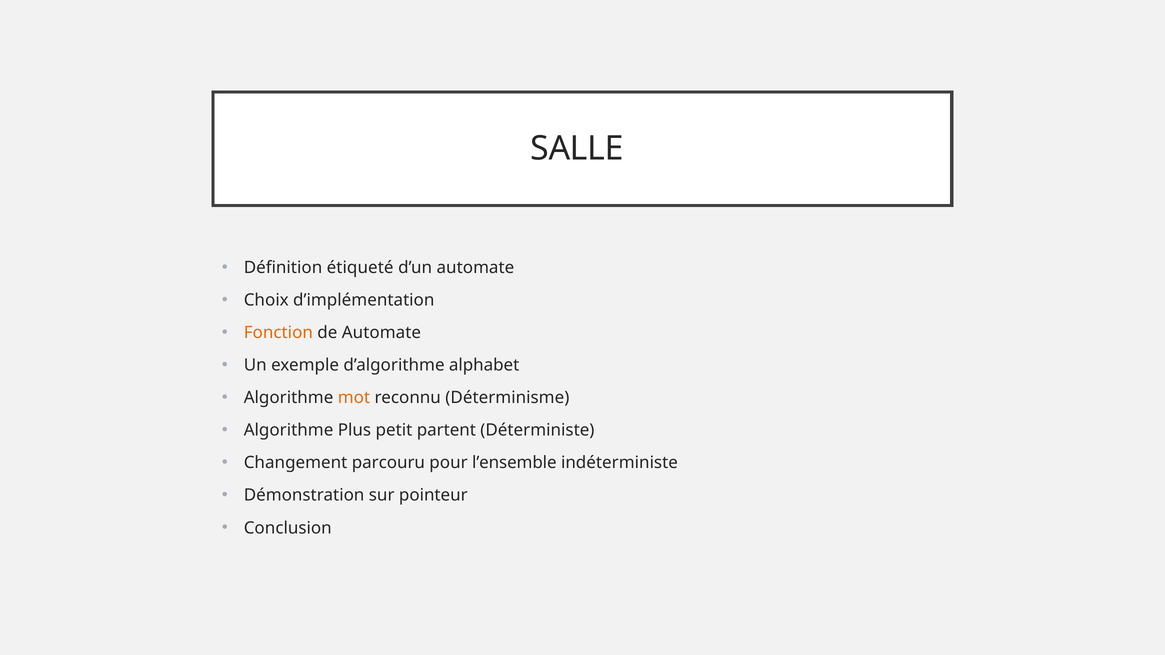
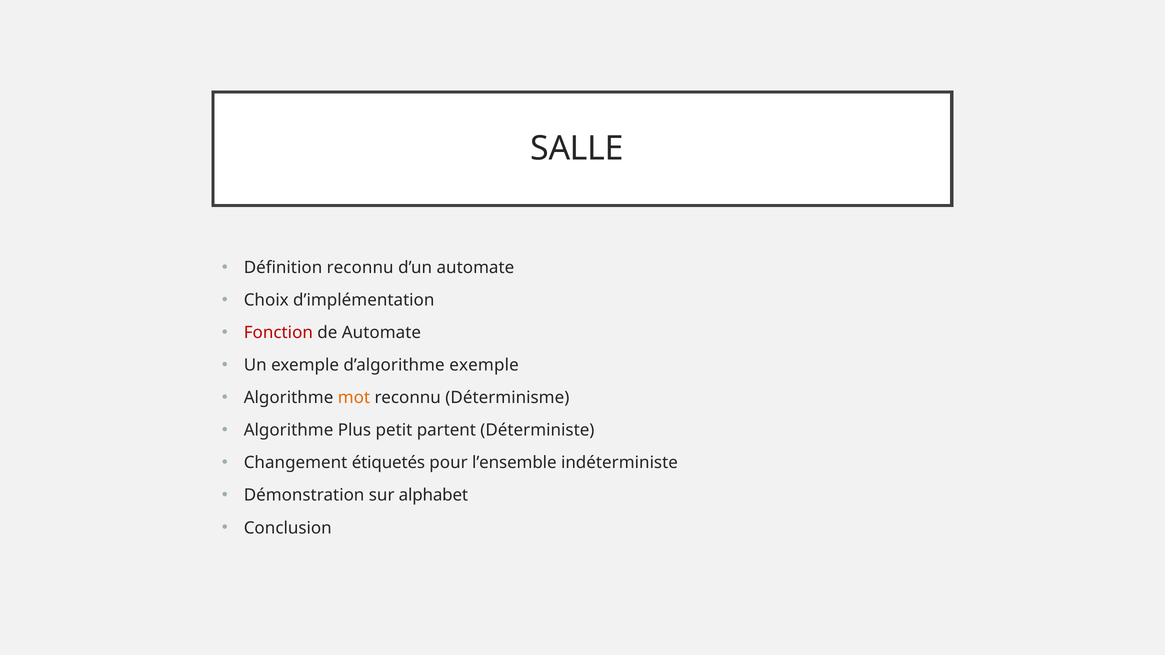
Définition étiqueté: étiqueté -> reconnu (360, 268)
Fonction colour: orange -> red (278, 333)
d’algorithme alphabet: alphabet -> exemple (484, 365)
parcouru: parcouru -> étiquetés (388, 463)
pointeur: pointeur -> alphabet (433, 496)
